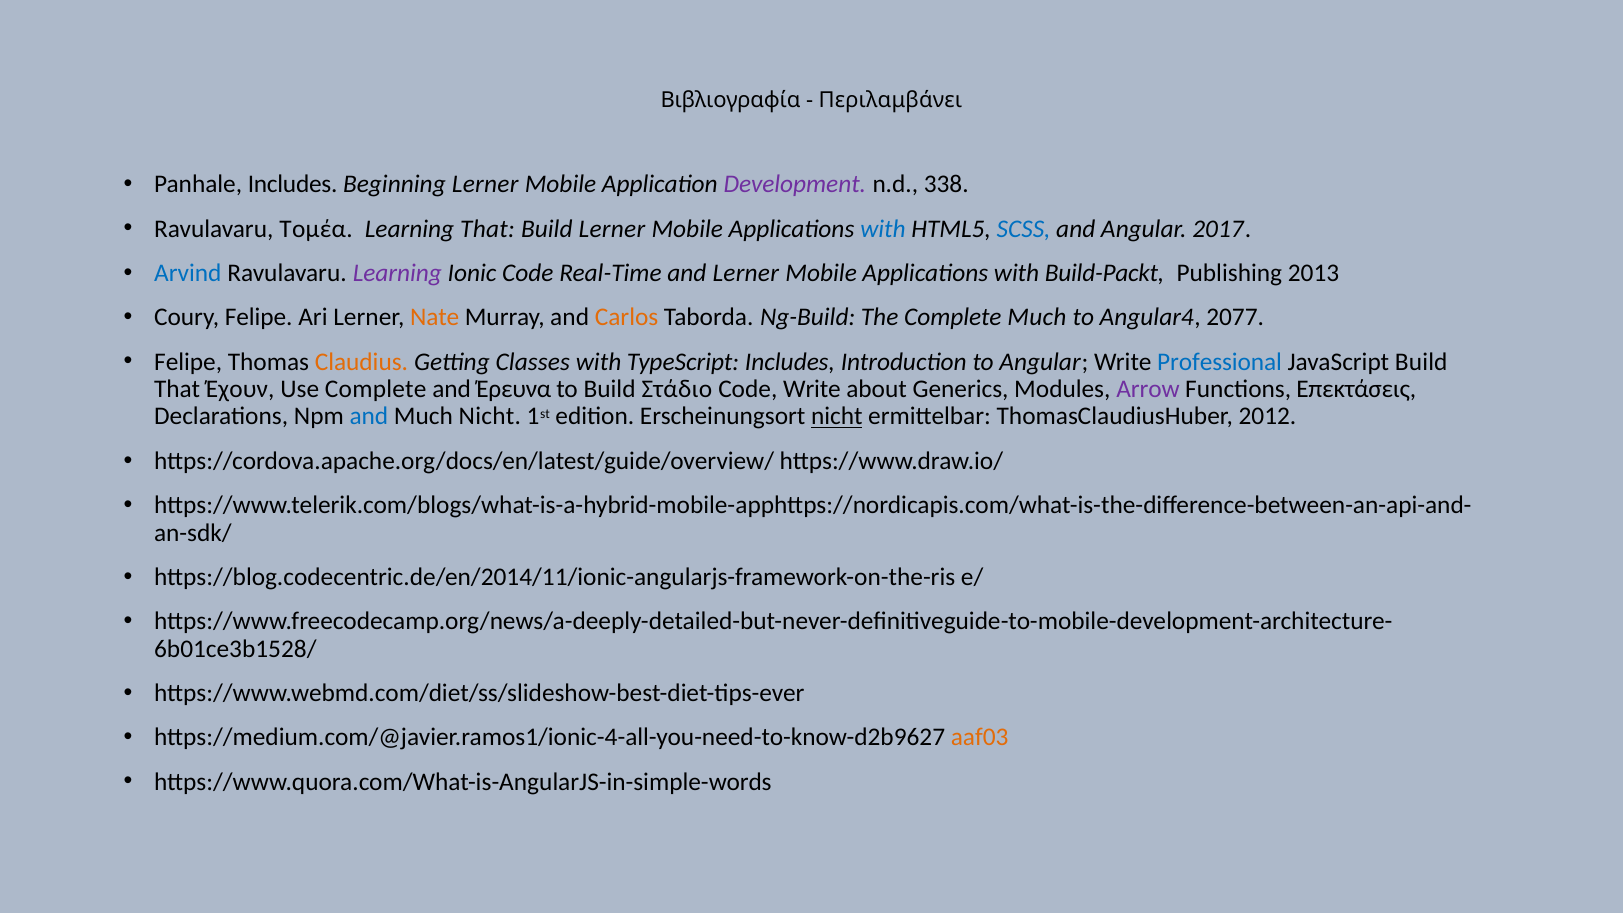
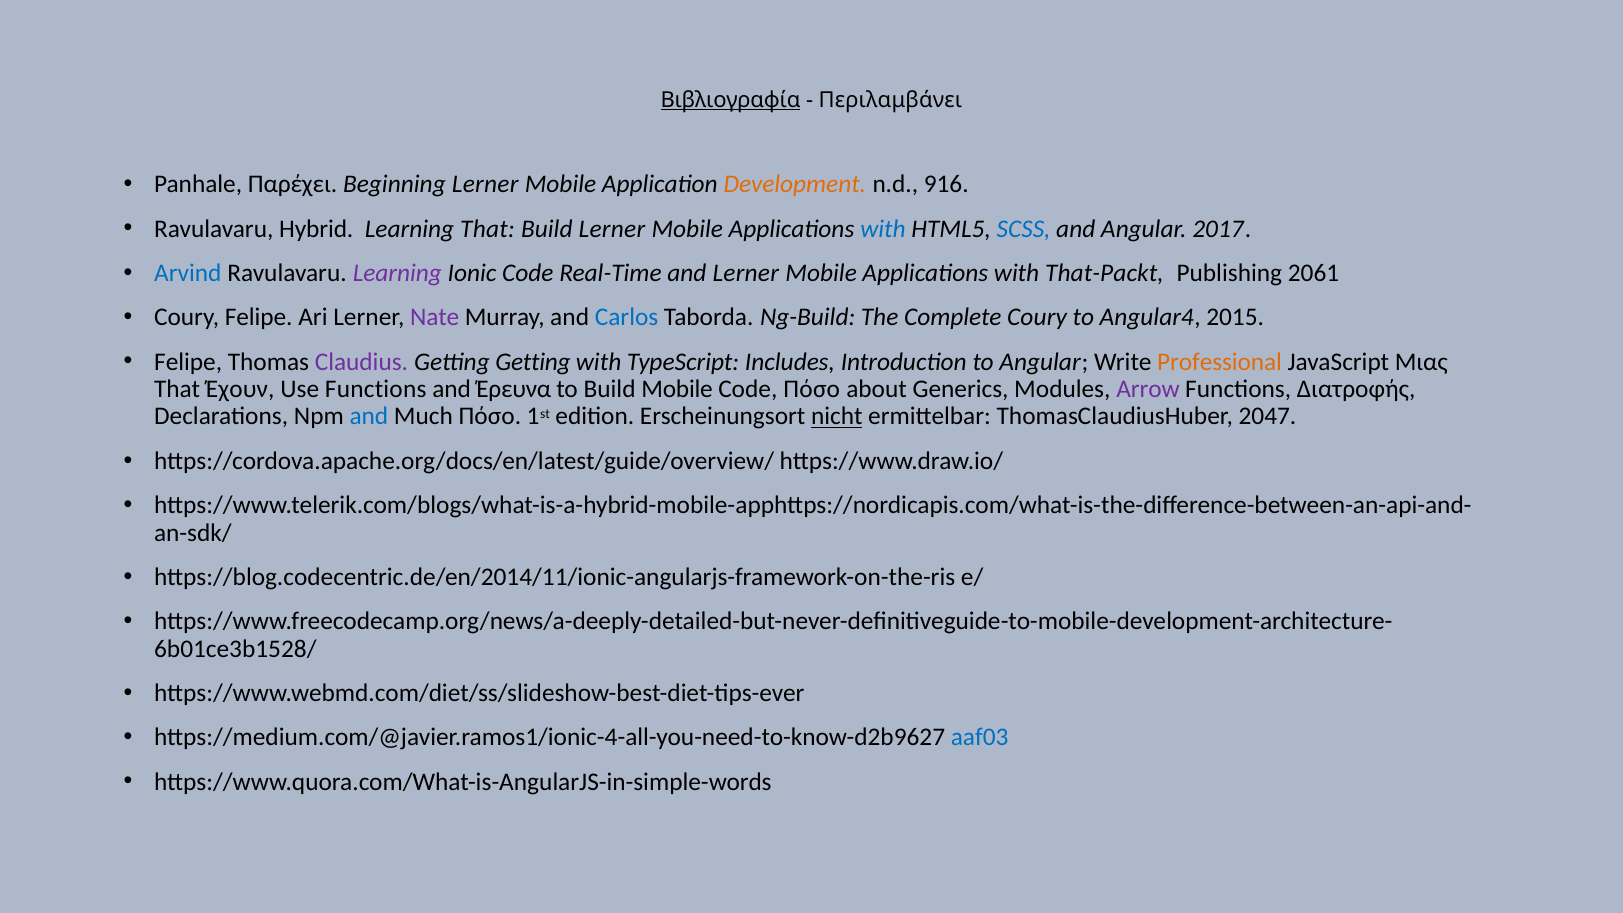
Βιβλιογραφία underline: none -> present (731, 100)
Panhale Includes: Includes -> Παρέχει (293, 184)
Development colour: purple -> orange (795, 184)
338: 338 -> 916 (946, 184)
Τομέα: Τομέα -> Hybrid (316, 229)
Build-Packt: Build-Packt -> That-Packt (1104, 273)
2013: 2013 -> 2061 (1314, 273)
Nate colour: orange -> purple (435, 317)
Carlos colour: orange -> blue (627, 317)
Complete Much: Much -> Coury (1037, 317)
2077: 2077 -> 2015 (1235, 317)
Claudius colour: orange -> purple (361, 362)
Getting Classes: Classes -> Getting (533, 362)
Professional colour: blue -> orange (1220, 362)
JavaScript Build: Build -> Μιας (1421, 362)
Use Complete: Complete -> Functions (376, 389)
Build Στάδιο: Στάδιο -> Mobile (677, 389)
Code Write: Write -> Πόσο (812, 389)
Επεκτάσεις: Επεκτάσεις -> Διατροφής (1356, 389)
Much Nicht: Nicht -> Πόσο (490, 417)
2012: 2012 -> 2047 (1267, 417)
aaf03 colour: orange -> blue (980, 737)
